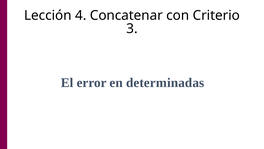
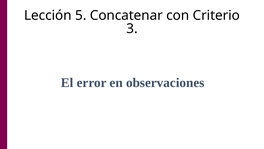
4: 4 -> 5 (81, 15)
determinadas: determinadas -> observaciones (165, 82)
